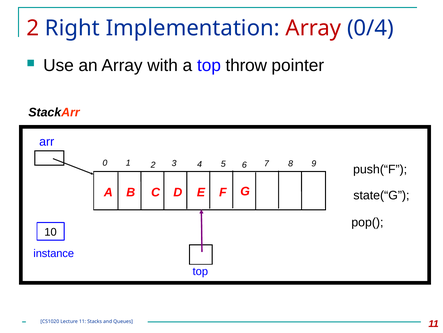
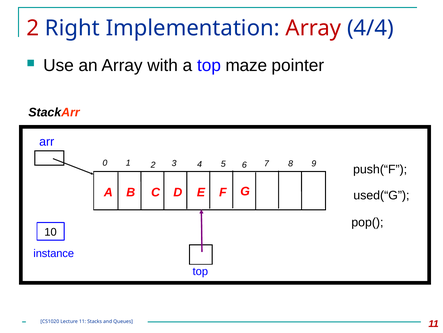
0/4: 0/4 -> 4/4 (370, 28)
throw: throw -> maze (246, 65)
state(“G: state(“G -> used(“G (381, 195)
